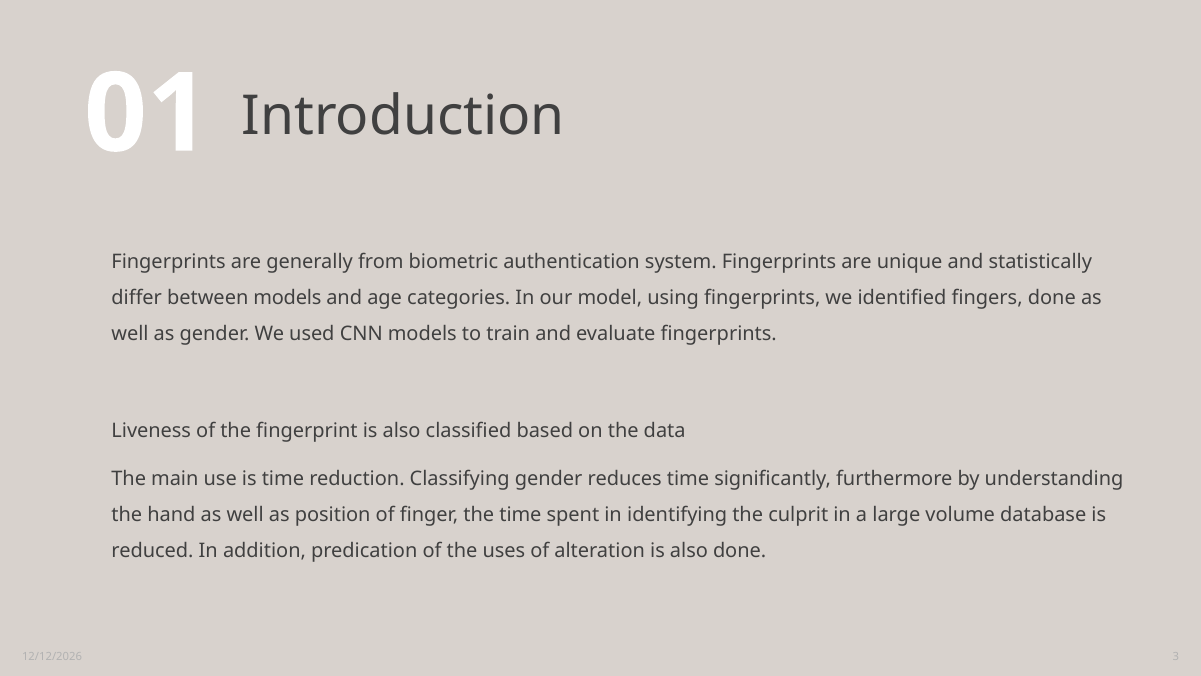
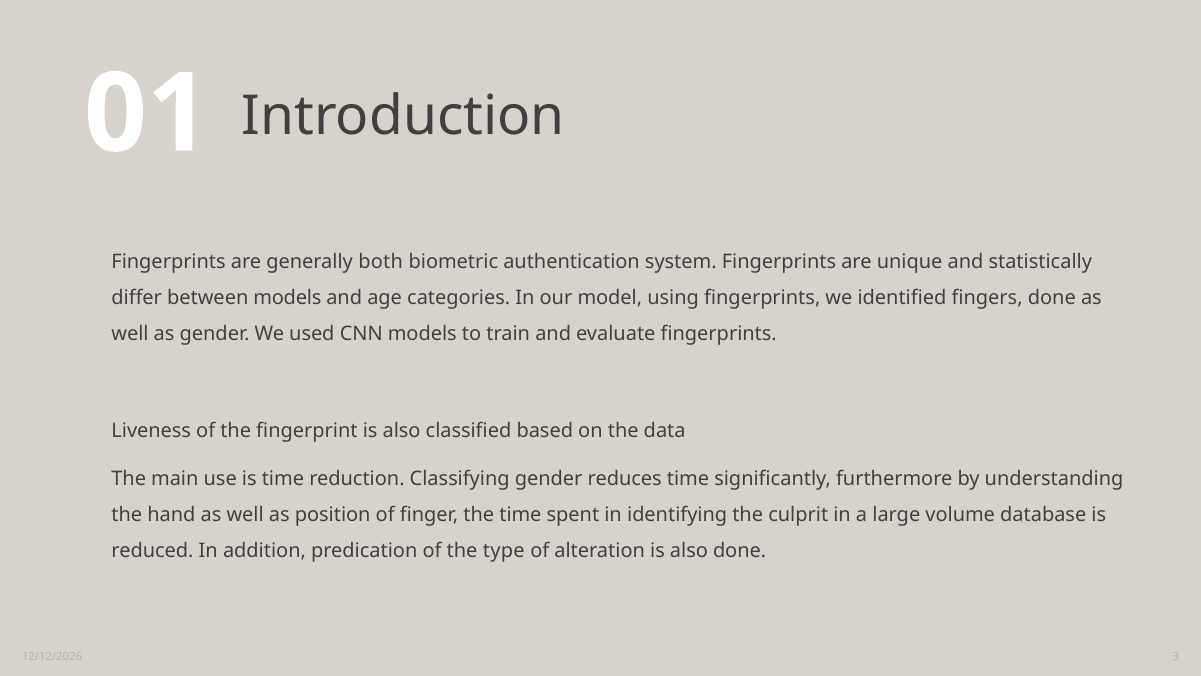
from: from -> both (381, 261)
uses: uses -> type (504, 551)
